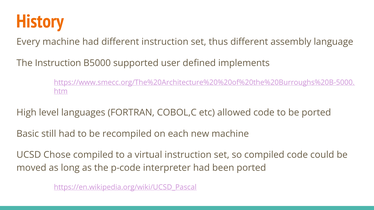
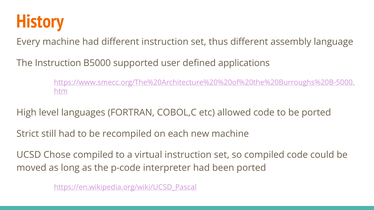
implements: implements -> applications (244, 63)
Basic: Basic -> Strict (28, 134)
